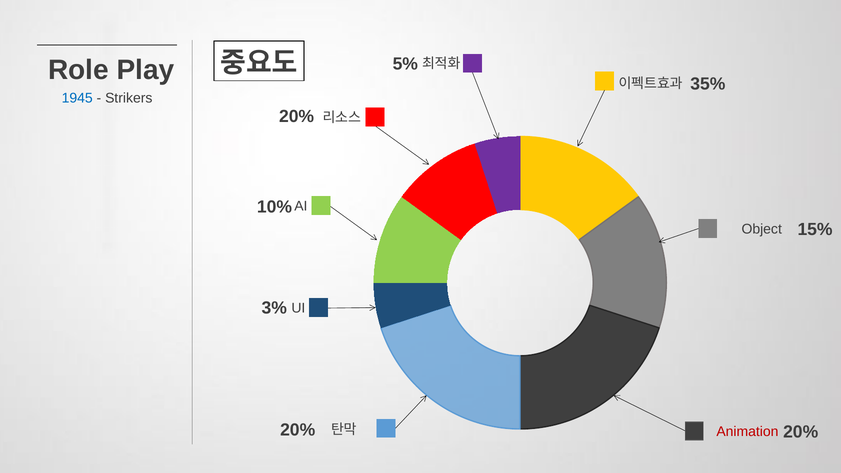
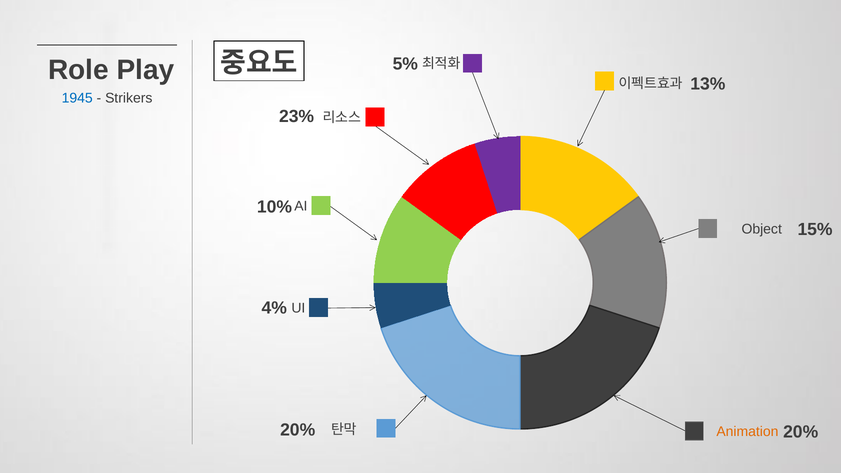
35%: 35% -> 13% (708, 84)
20%: 20% -> 23% (297, 117)
3%: 3% -> 4% (274, 308)
Animation colour: red -> orange (747, 432)
